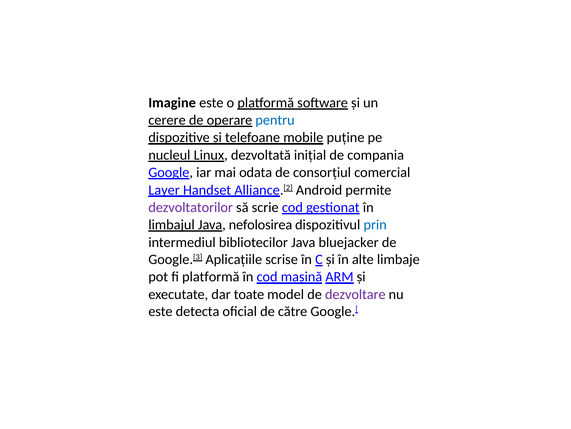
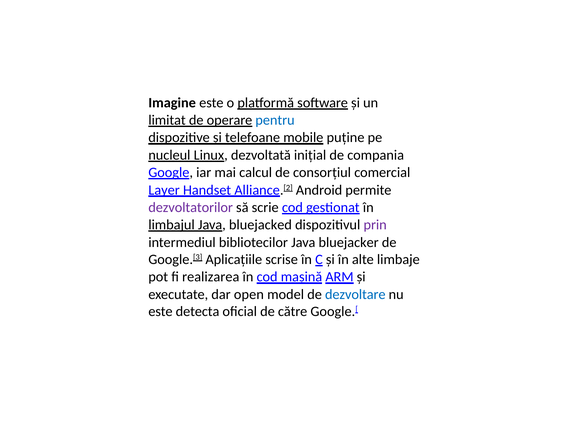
cerere: cerere -> limitat (167, 120)
odata: odata -> calcul (256, 172)
nefolosirea: nefolosirea -> bluejacked (260, 224)
prin colour: blue -> purple (375, 224)
fi platformă: platformă -> realizarea (211, 276)
toate: toate -> open (249, 294)
dezvoltare colour: purple -> blue (355, 294)
